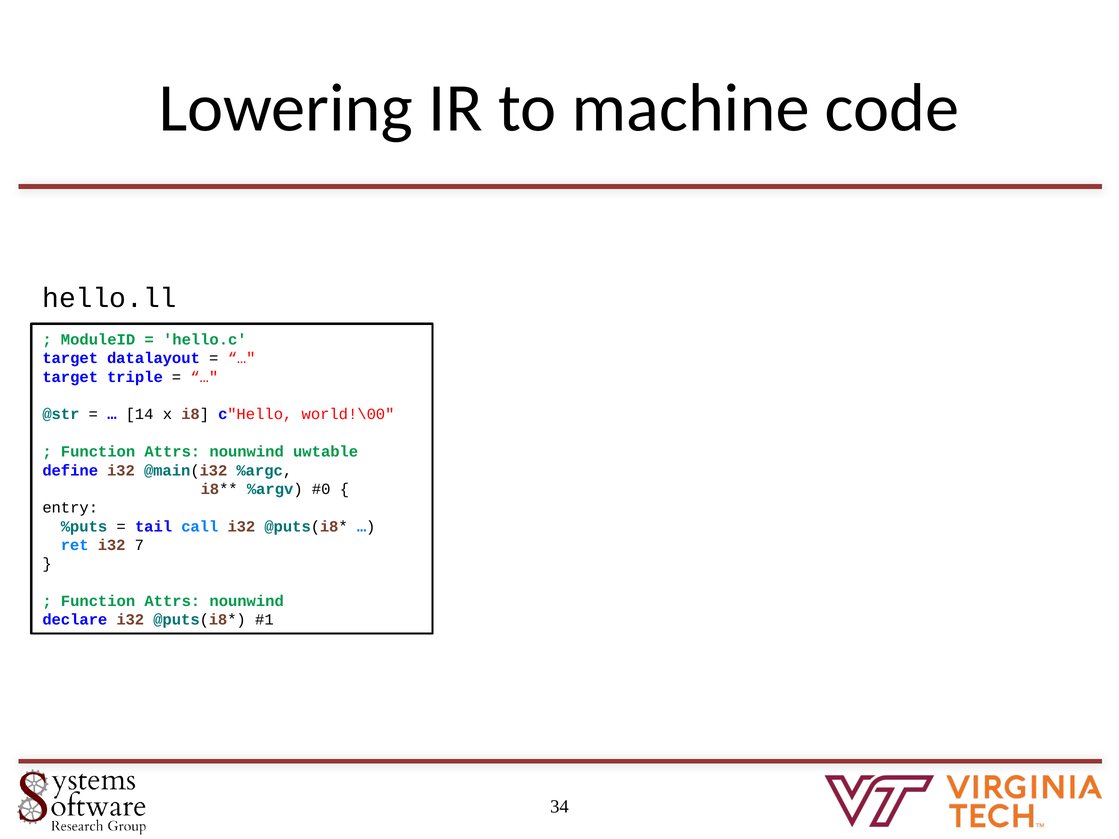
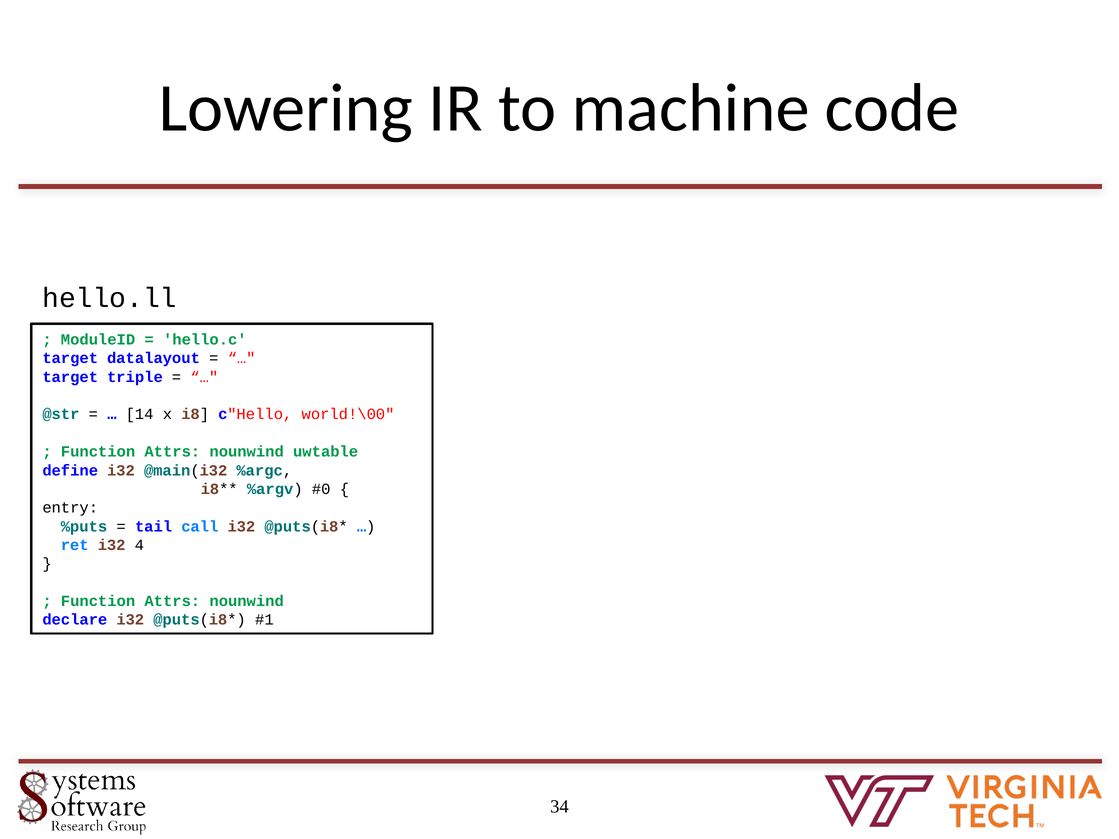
7: 7 -> 4 (139, 545)
